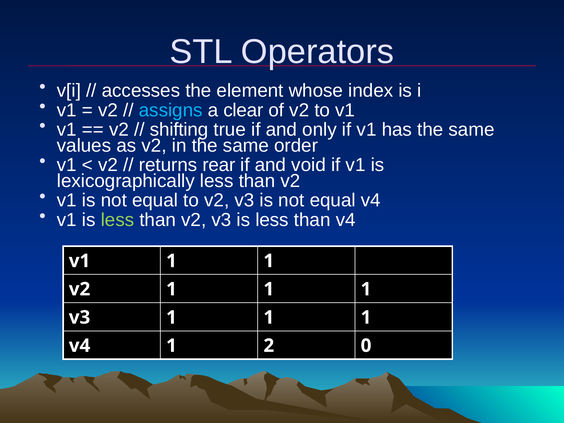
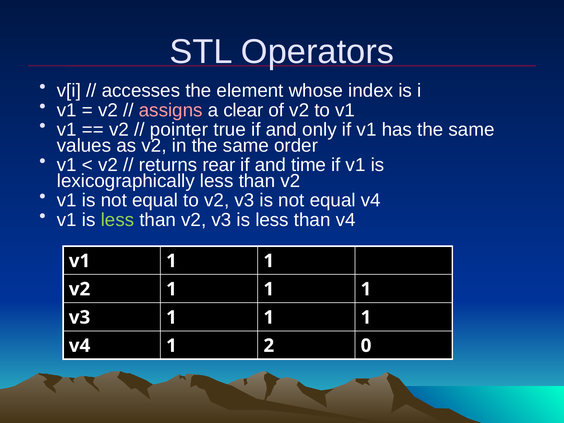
assigns colour: light blue -> pink (171, 110)
shifting: shifting -> pointer (179, 130)
void: void -> time (309, 165)
